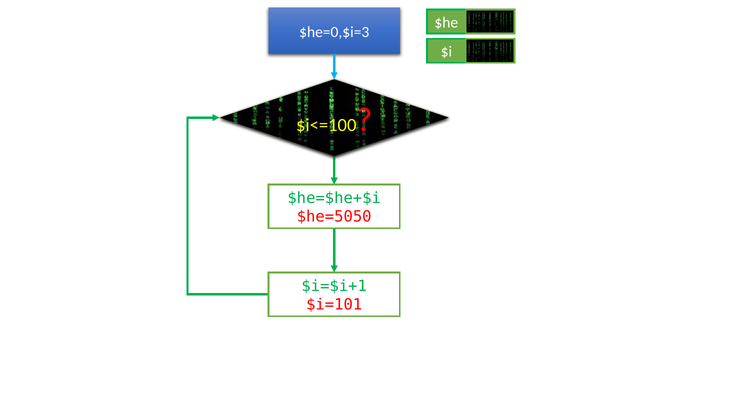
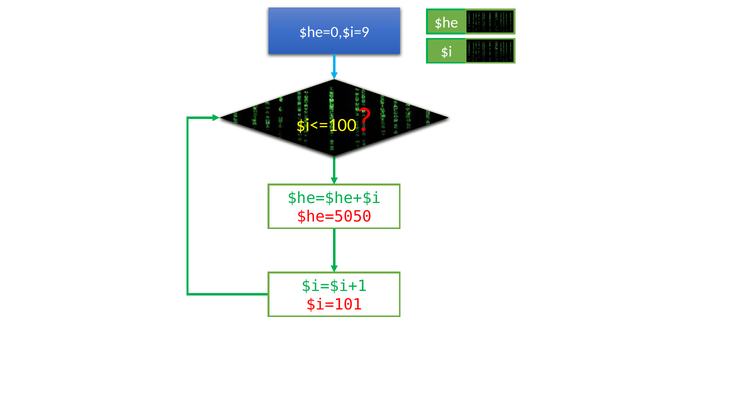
$he=0,$i=3: $he=0,$i=3 -> $he=0,$i=9 (334, 32)
